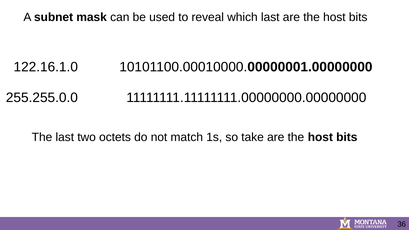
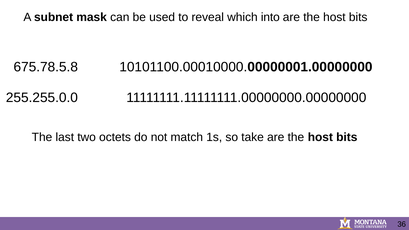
which last: last -> into (270, 17)
122.16.1.0: 122.16.1.0 -> 675.78.5.8 (46, 67)
